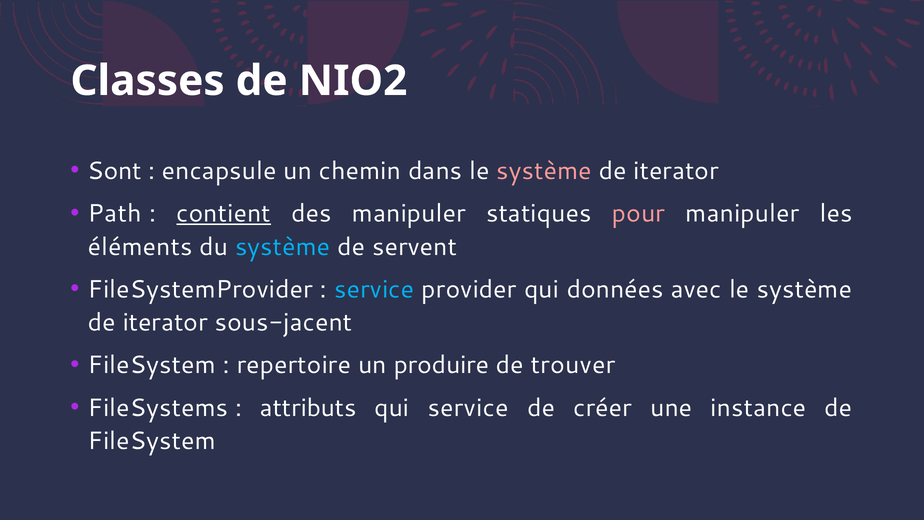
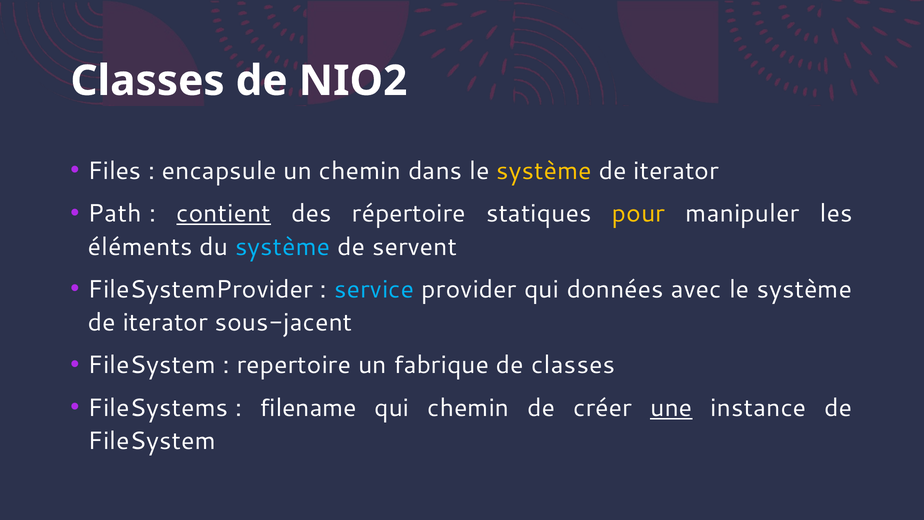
Sont: Sont -> Files (115, 171)
système colour: pink -> yellow (544, 171)
des manipuler: manipuler -> répertoire (409, 214)
pour colour: pink -> yellow (639, 214)
produire: produire -> fabrique (441, 365)
de trouver: trouver -> classes (573, 365)
attributs: attributs -> filename (308, 408)
qui service: service -> chemin (468, 408)
une underline: none -> present (671, 408)
